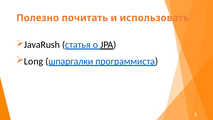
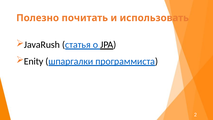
Long: Long -> Enity (34, 61)
